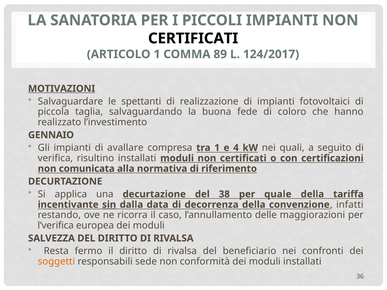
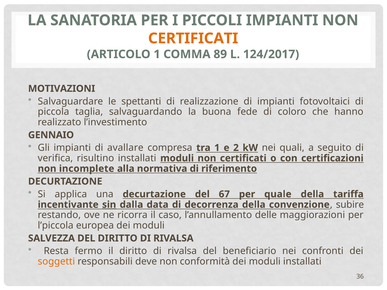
CERTIFICATI colour: black -> orange (193, 38)
MOTIVAZIONI underline: present -> none (62, 89)
4: 4 -> 2 (236, 148)
comunicata: comunicata -> incomplete (87, 169)
38: 38 -> 67 (224, 194)
infatti: infatti -> subire (350, 205)
l’verifica: l’verifica -> l’piccola (56, 226)
sede: sede -> deve (146, 262)
